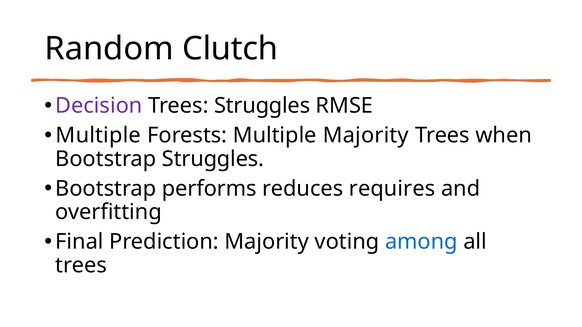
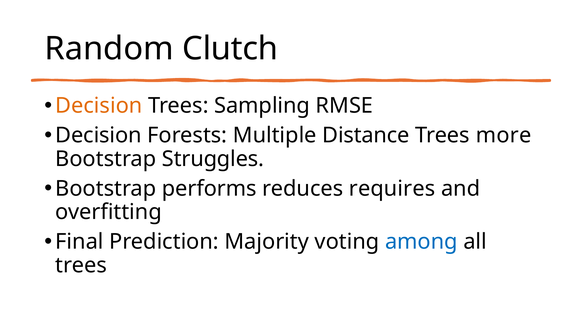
Decision colour: purple -> orange (99, 106)
Trees Struggles: Struggles -> Sampling (262, 106)
Multiple: Multiple -> Decision (98, 136)
Multiple Majority: Majority -> Distance (366, 136)
when: when -> more (504, 136)
